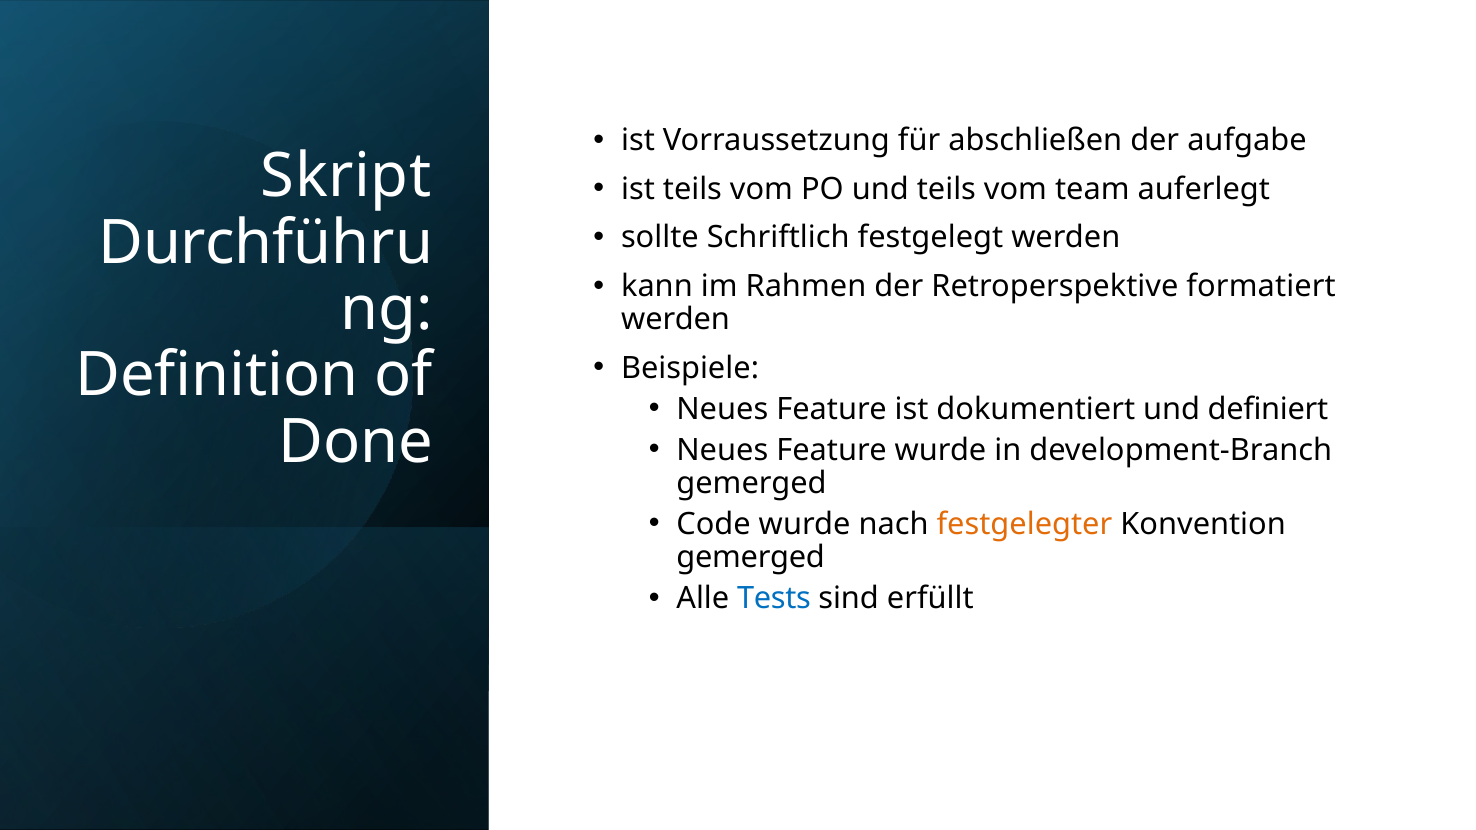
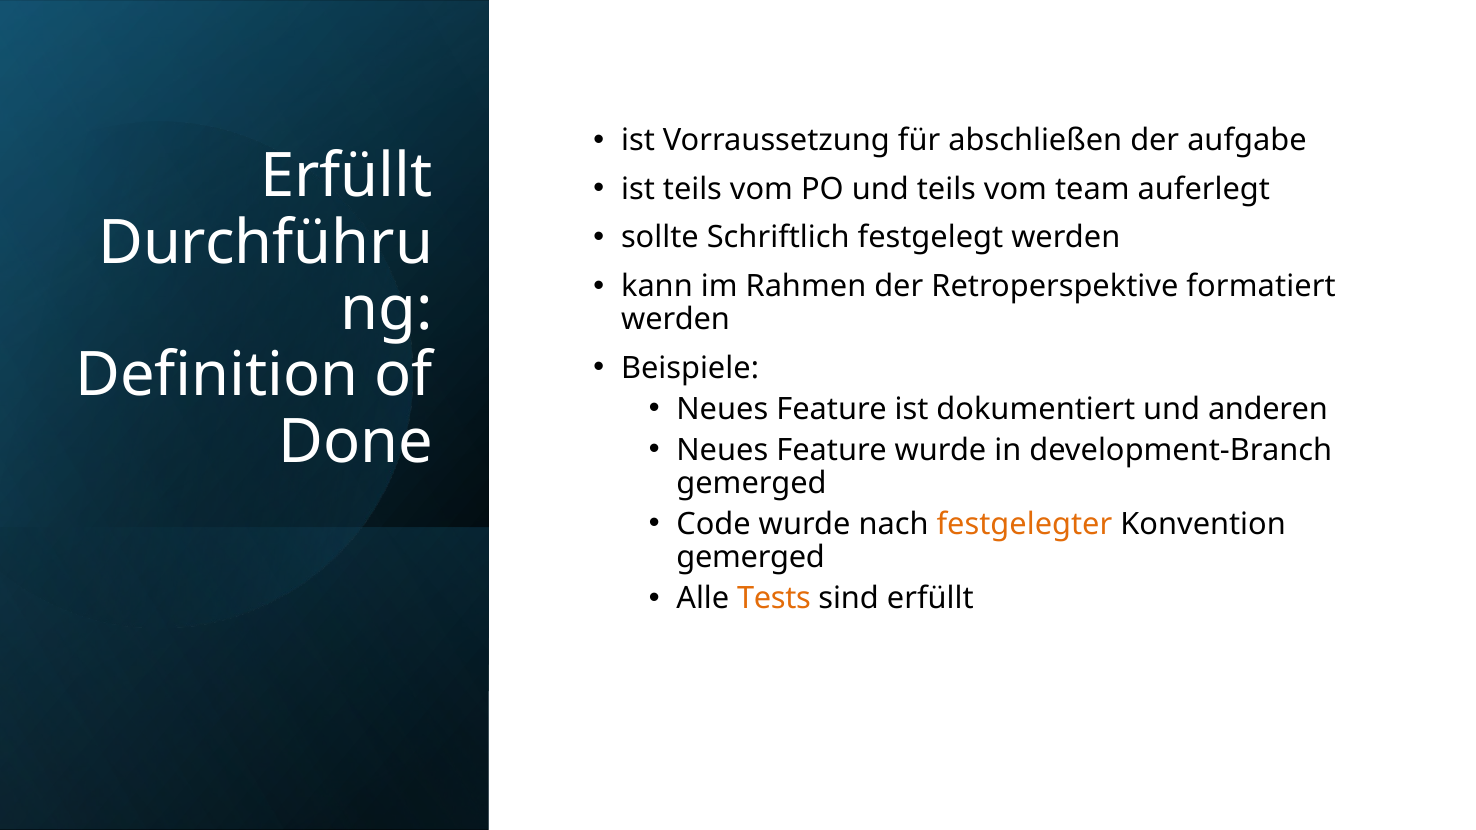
Skript: Skript -> Erfüllt (346, 176)
definiert: definiert -> anderen (1268, 409)
Tests colour: blue -> orange (774, 598)
